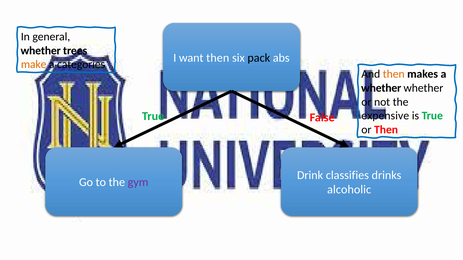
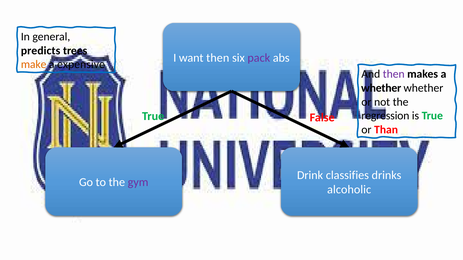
whether: whether -> predicts (41, 51)
pack colour: black -> purple (259, 58)
categories: categories -> expensive (81, 65)
then colour: orange -> purple (394, 74)
expensive: expensive -> regression (385, 116)
or Then: Then -> Than (386, 130)
